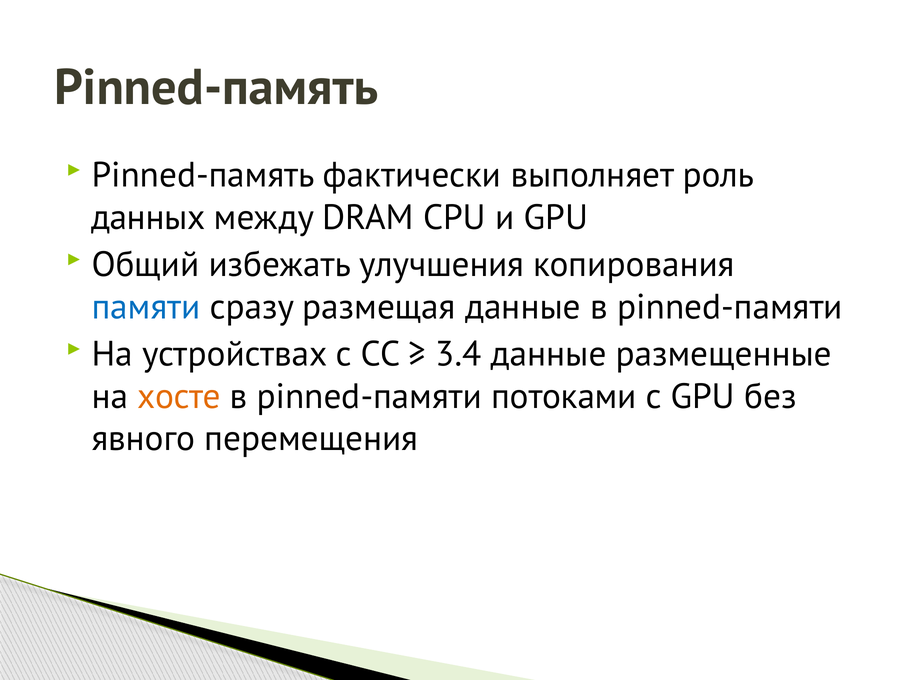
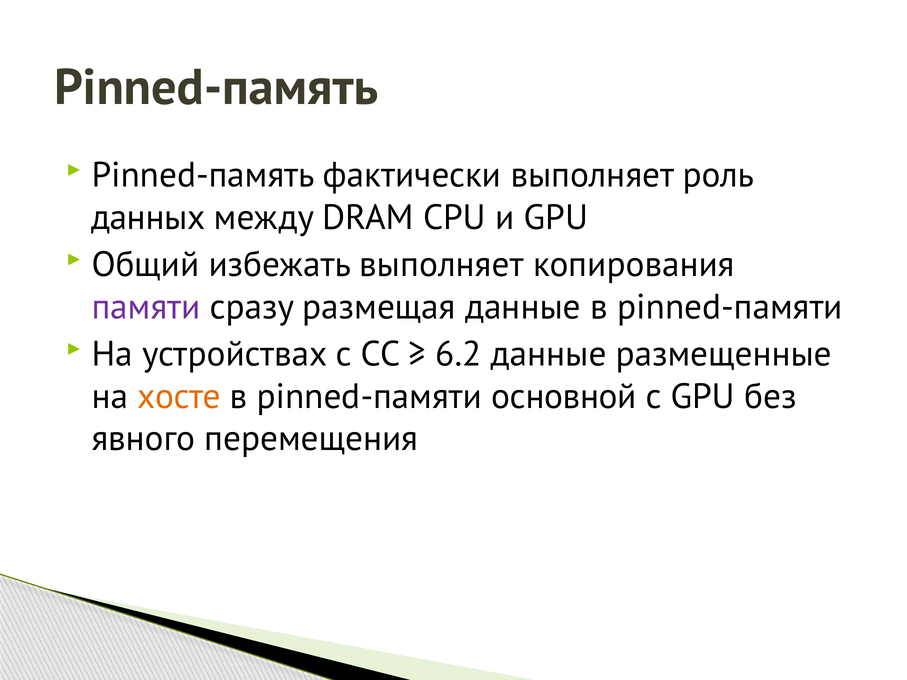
избежать улучшения: улучшения -> выполняет (441, 265)
памяти colour: blue -> purple (146, 307)
3.4: 3.4 -> 6.2 (458, 354)
потоками: потоками -> основной (564, 397)
